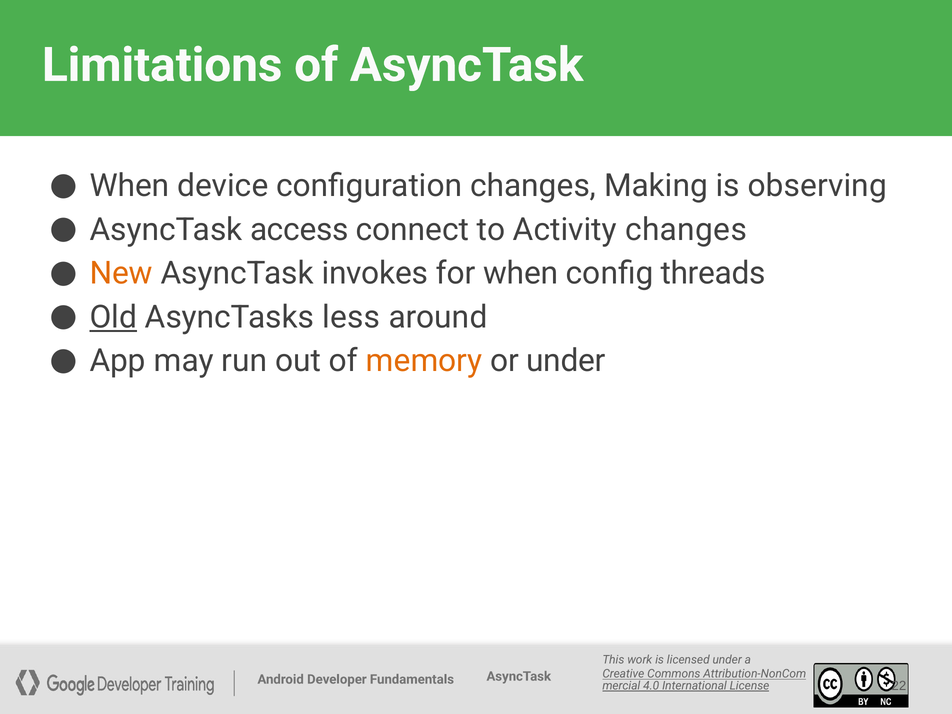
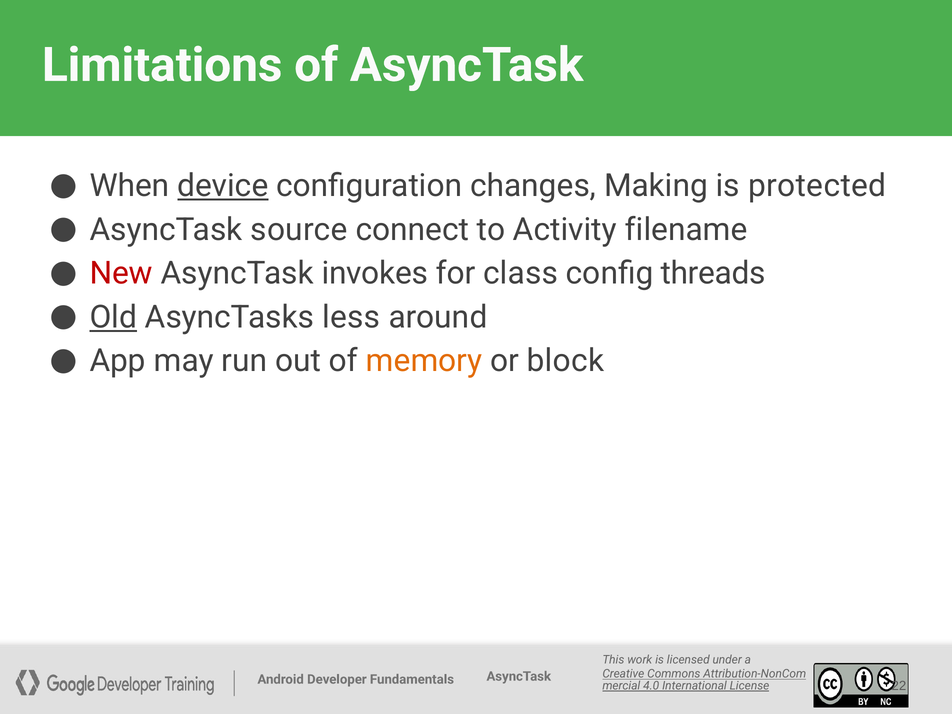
device underline: none -> present (223, 186)
observing: observing -> protected (817, 186)
access: access -> source (299, 230)
Activity changes: changes -> filename (686, 230)
New colour: orange -> red (121, 273)
for when: when -> class (521, 273)
or under: under -> block (566, 361)
